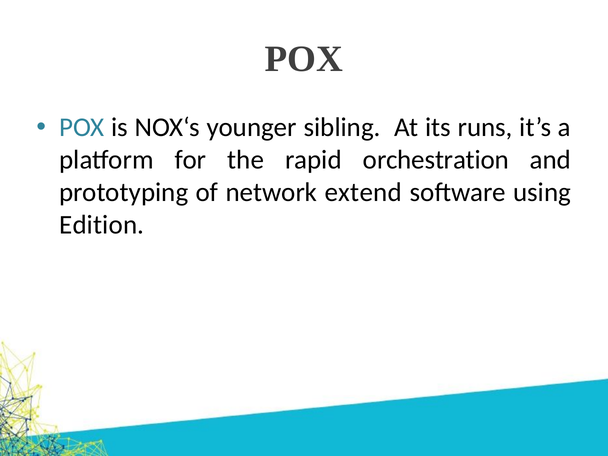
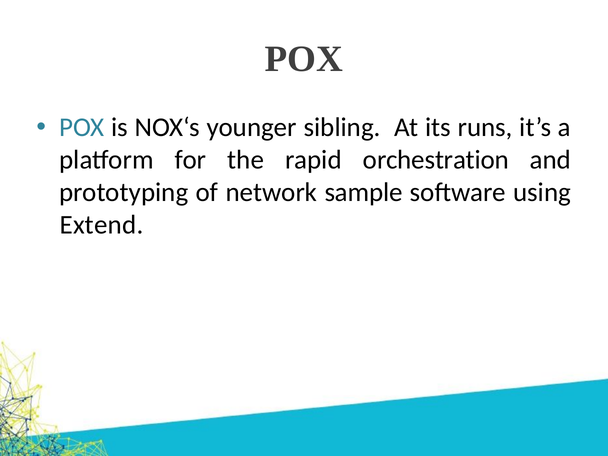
extend: extend -> sample (364, 192)
Edition: Edition -> Extend (102, 225)
